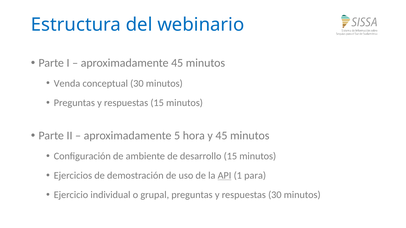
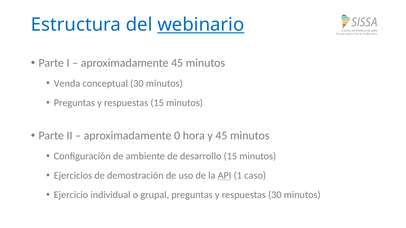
webinario underline: none -> present (201, 25)
5: 5 -> 0 (177, 136)
para: para -> caso (255, 176)
